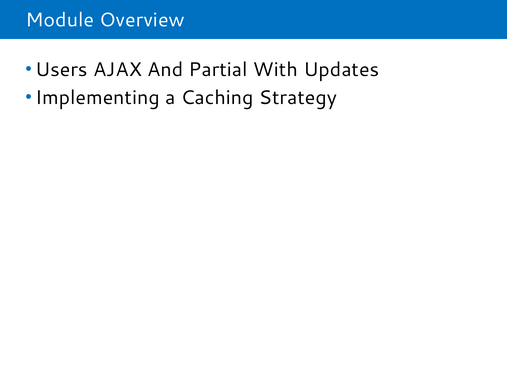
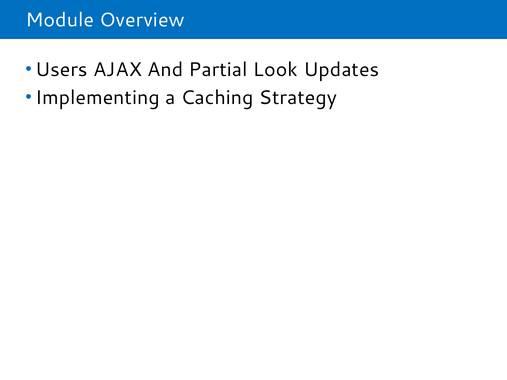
With: With -> Look (275, 70)
